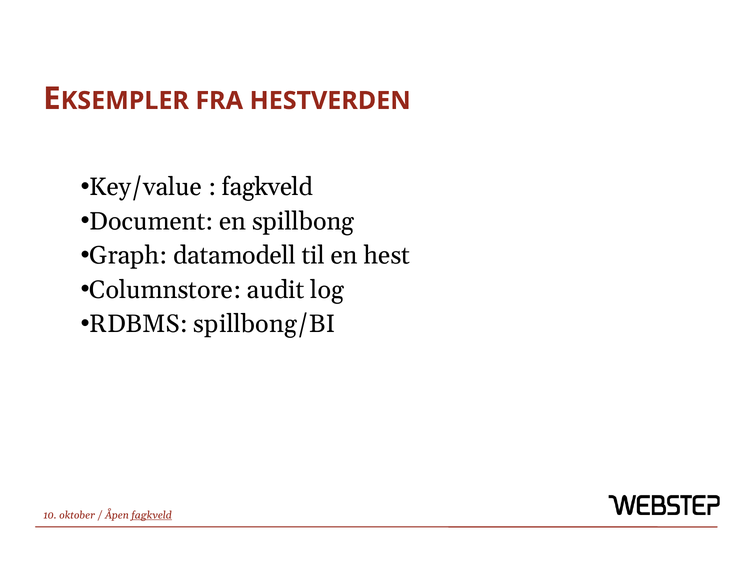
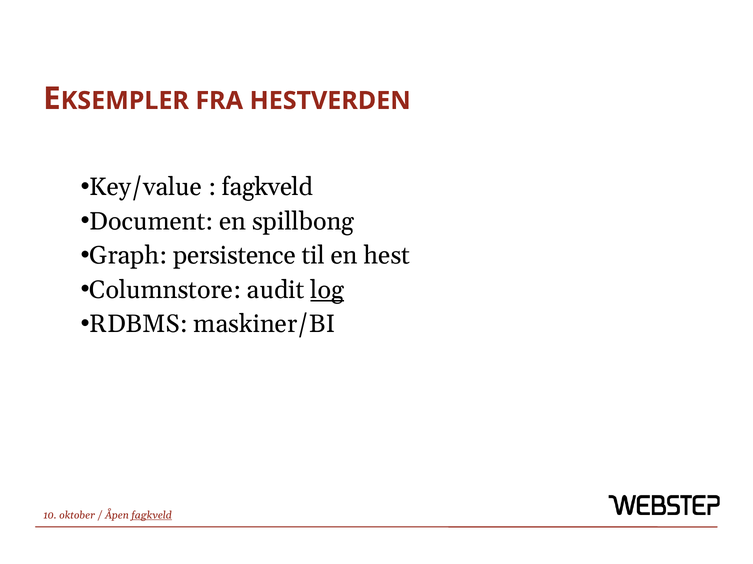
datamodell: datamodell -> persistence (235, 256)
log underline: none -> present (327, 290)
spillbong/BI: spillbong/BI -> maskiner/BI (264, 324)
